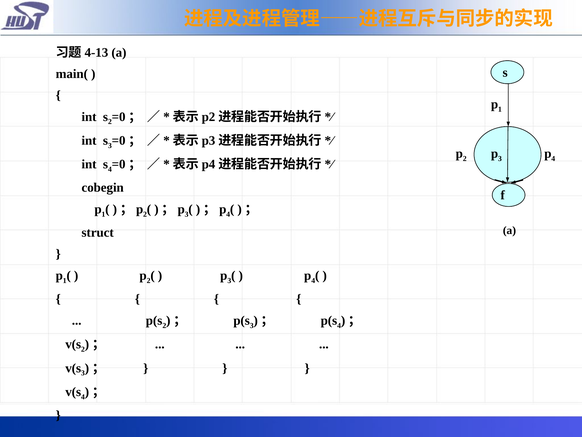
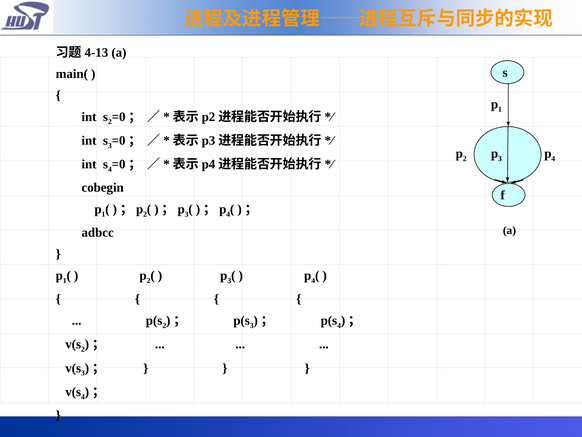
struct: struct -> adbcc (98, 232)
